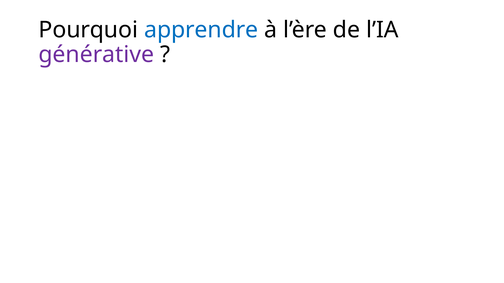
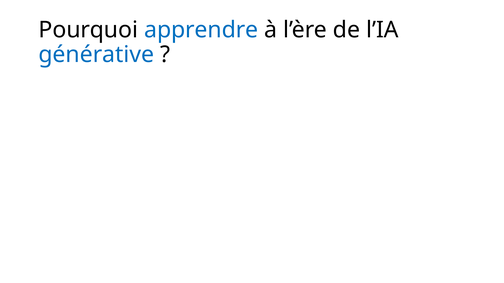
générative colour: purple -> blue (96, 55)
